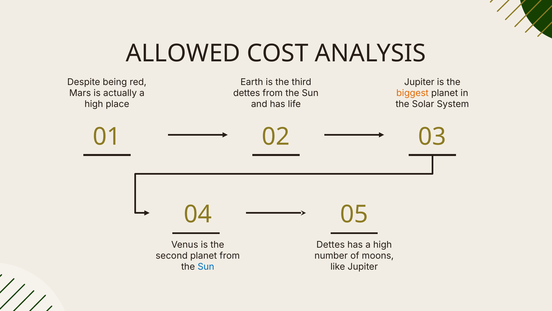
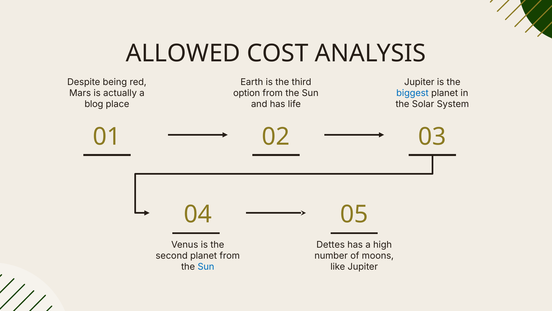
dettes: dettes -> option (247, 93)
biggest colour: orange -> blue (412, 93)
high: high -> blog (94, 104)
